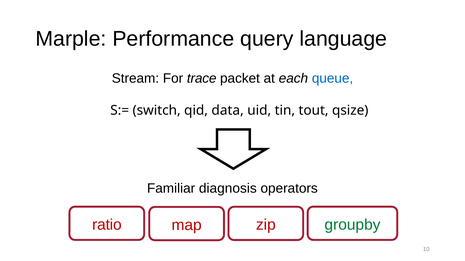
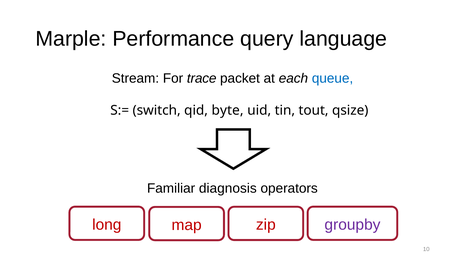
data: data -> byte (228, 111)
ratio: ratio -> long (107, 225)
groupby colour: green -> purple (352, 225)
